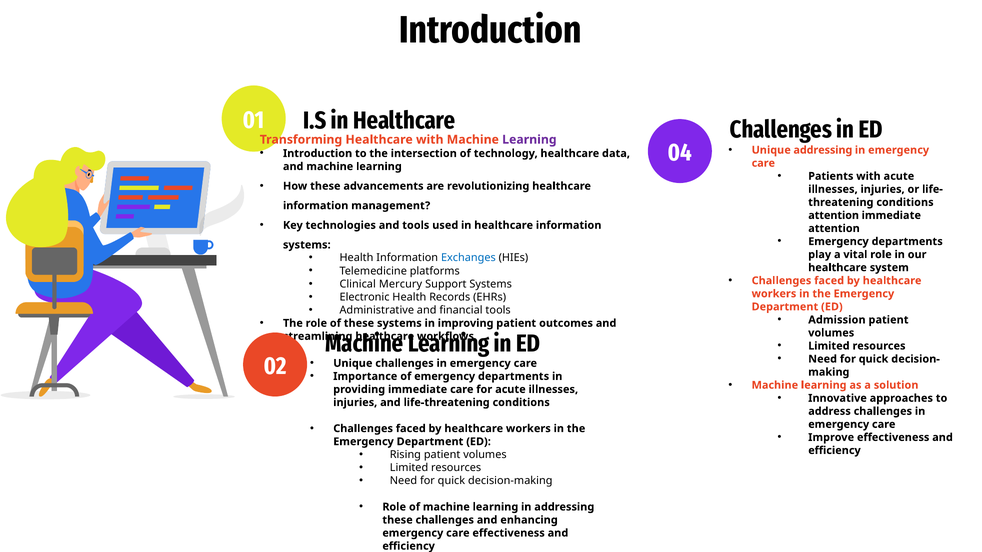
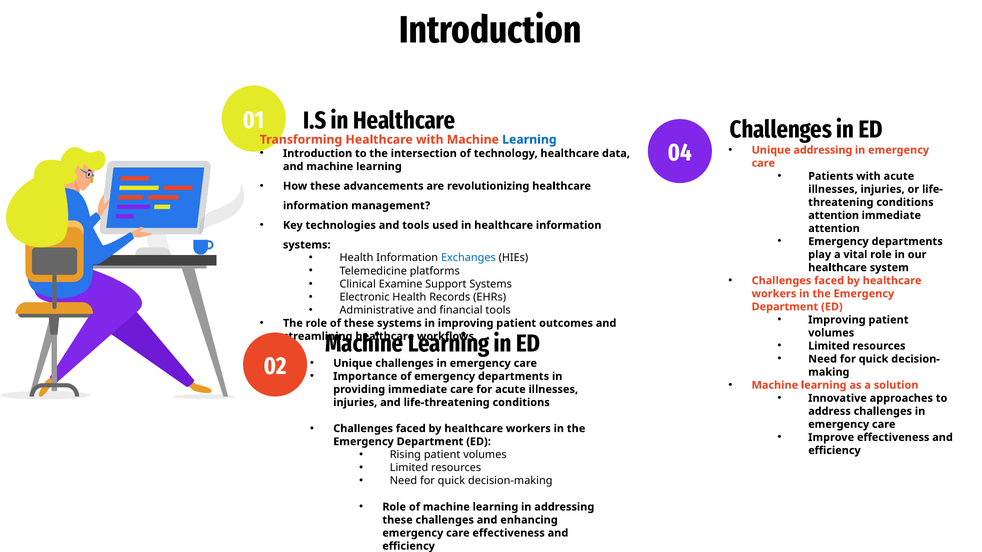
Learning colour: purple -> blue (529, 140)
Mercury: Mercury -> Examine (401, 284)
Admission: Admission -> Improving (837, 320)
